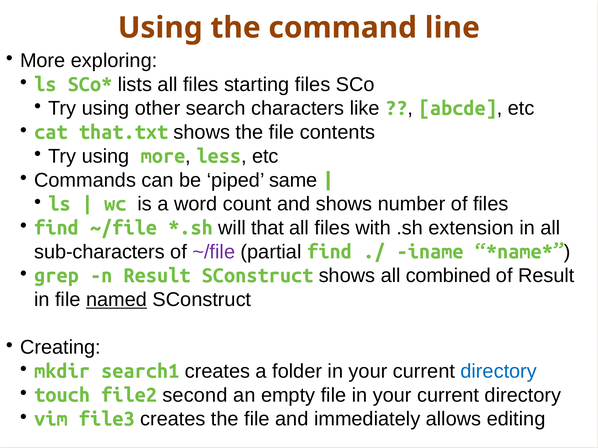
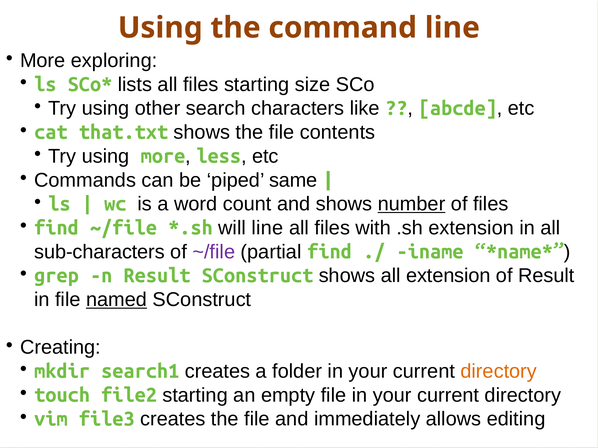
starting files: files -> size (313, 85)
number underline: none -> present (412, 204)
will that: that -> line (267, 228)
all combined: combined -> extension (448, 276)
directory colour: blue -> orange (499, 372)
file2 second: second -> starting (195, 396)
